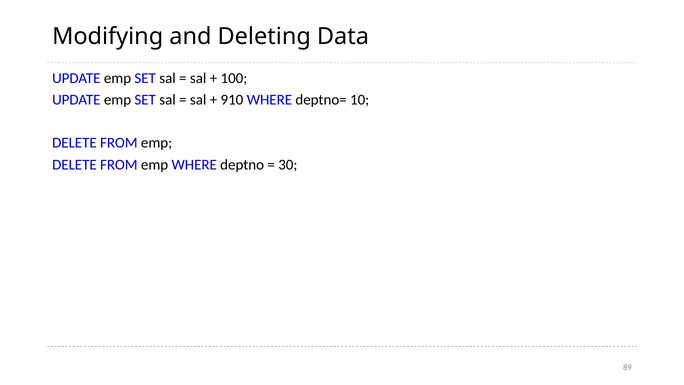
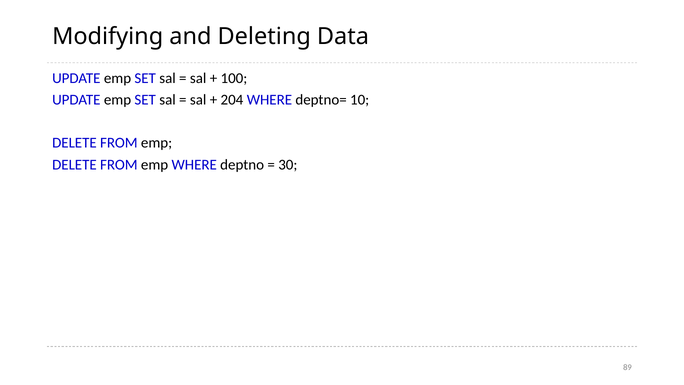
910: 910 -> 204 (232, 100)
